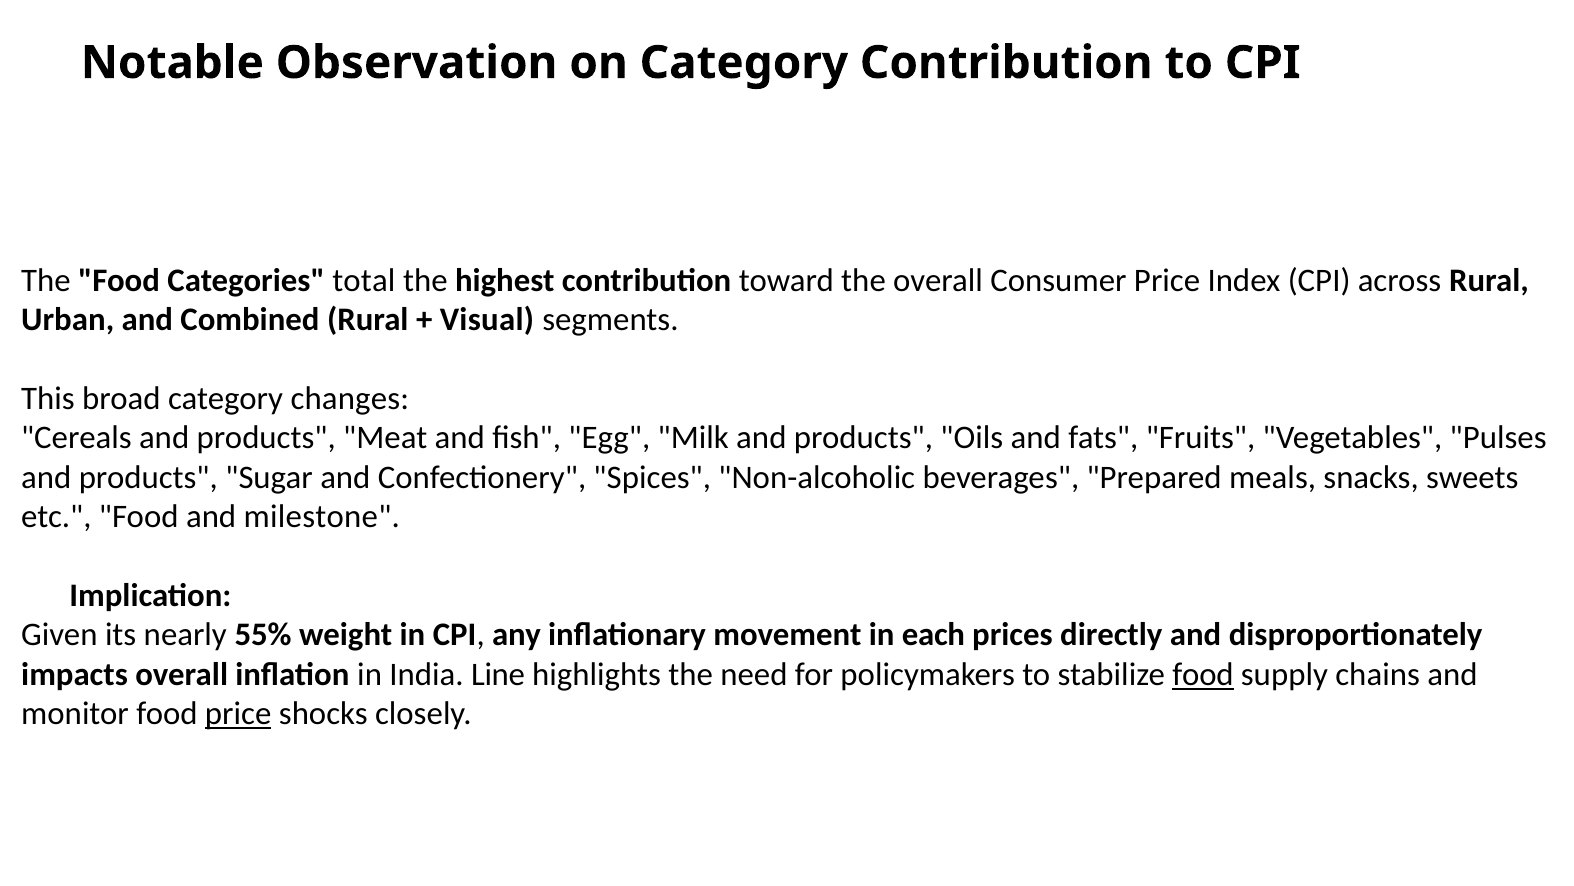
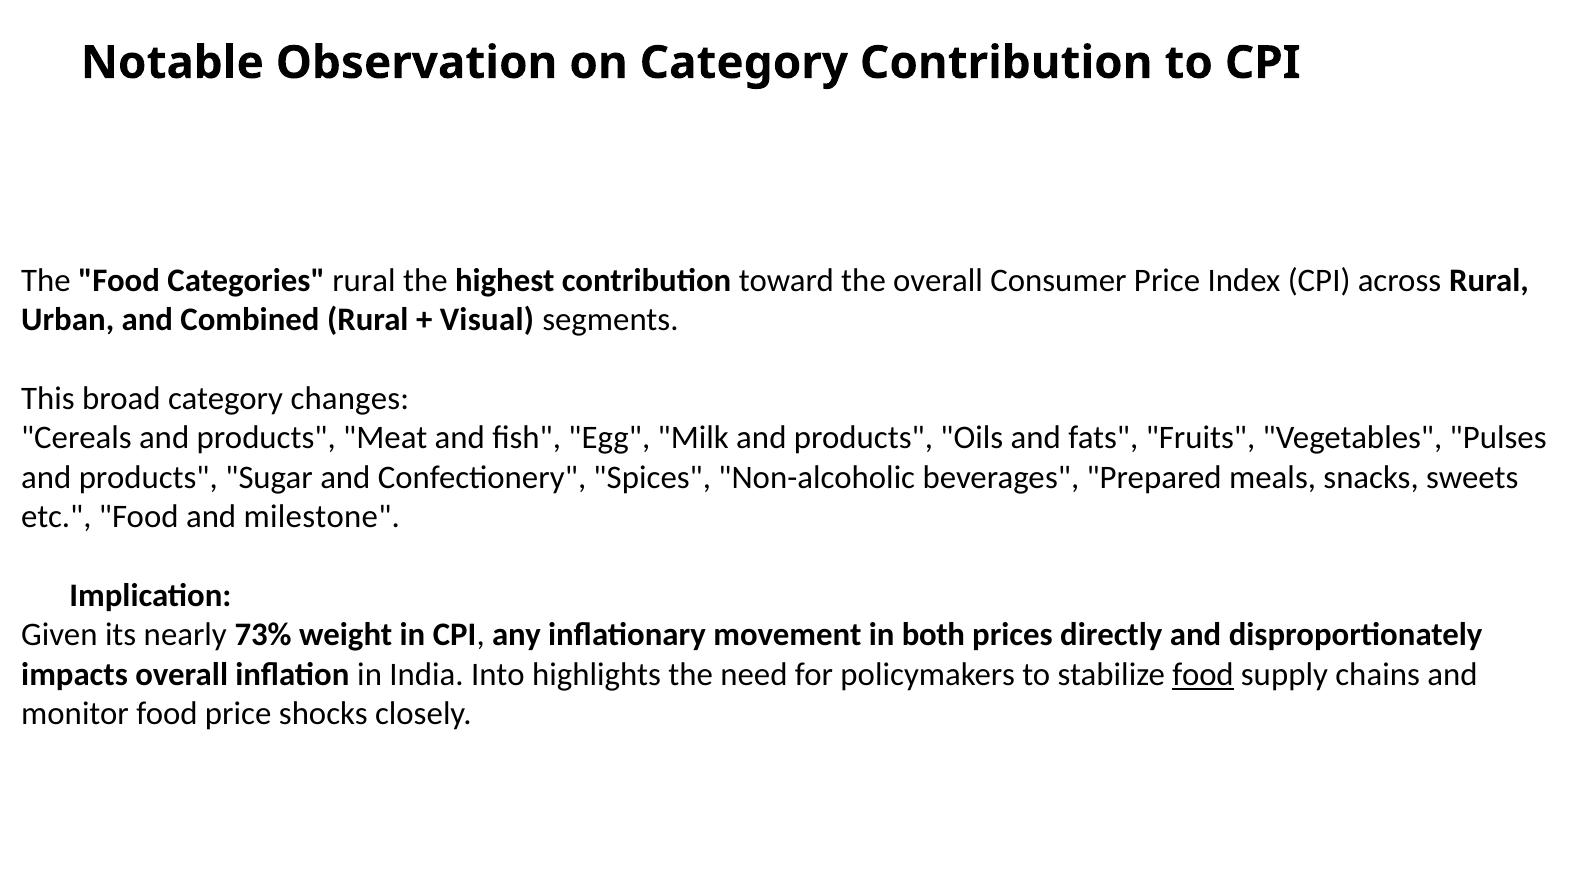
Categories total: total -> rural (364, 280)
55%: 55% -> 73% (263, 635)
each: each -> both (934, 635)
Line: Line -> Into (498, 674)
price underline: present -> none (238, 713)
